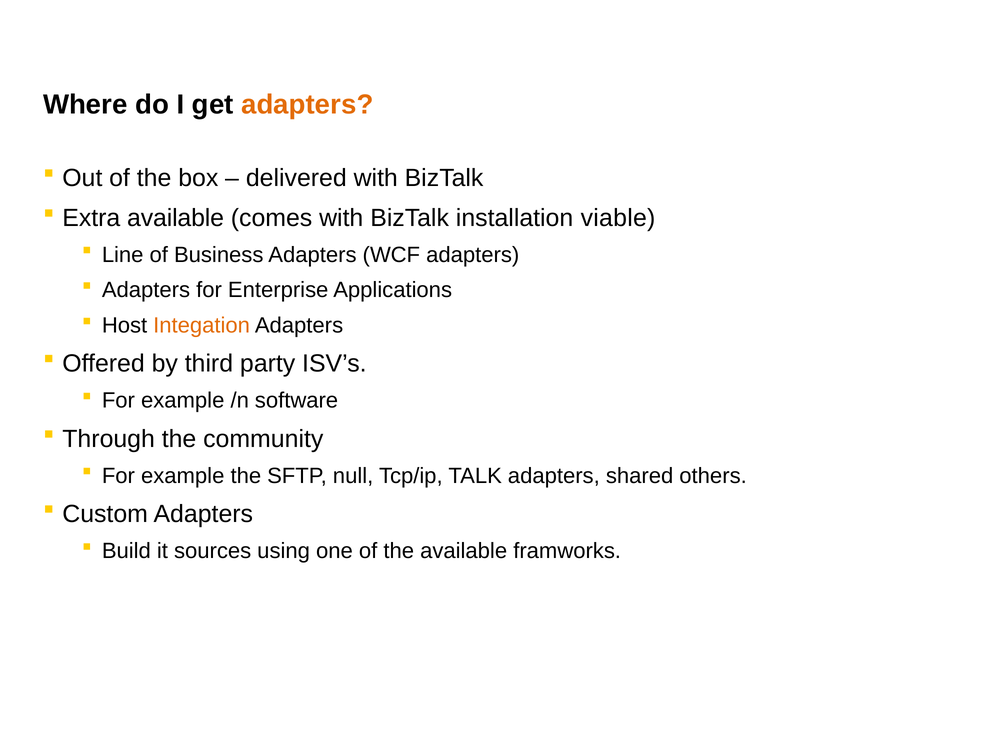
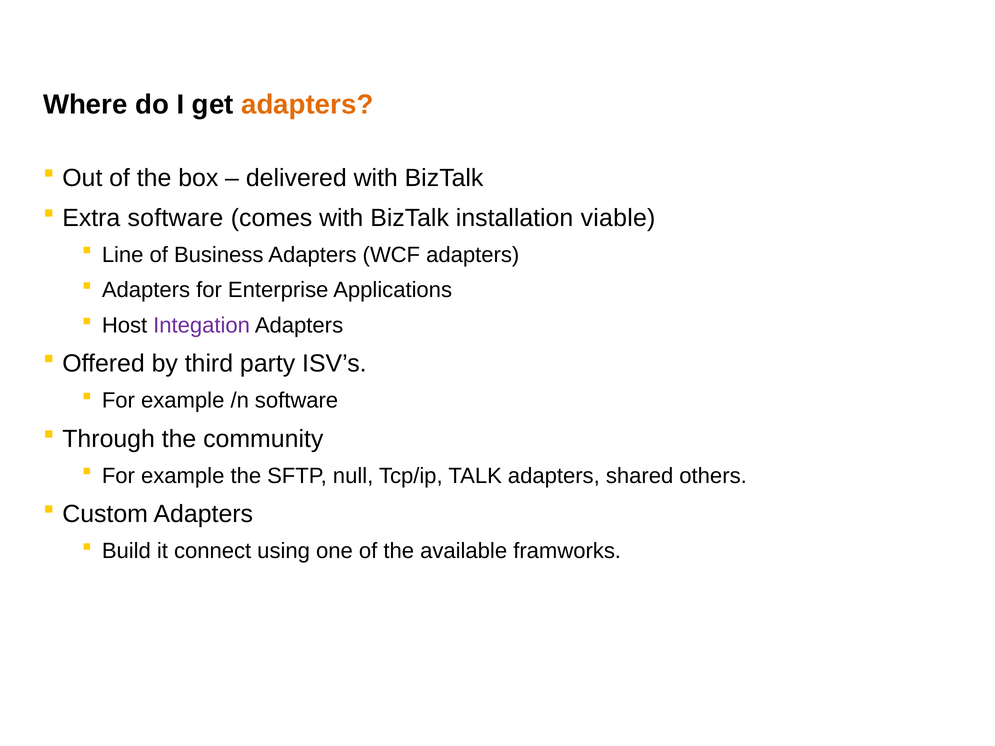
Extra available: available -> software (175, 218)
Integation colour: orange -> purple (202, 326)
sources: sources -> connect (213, 551)
